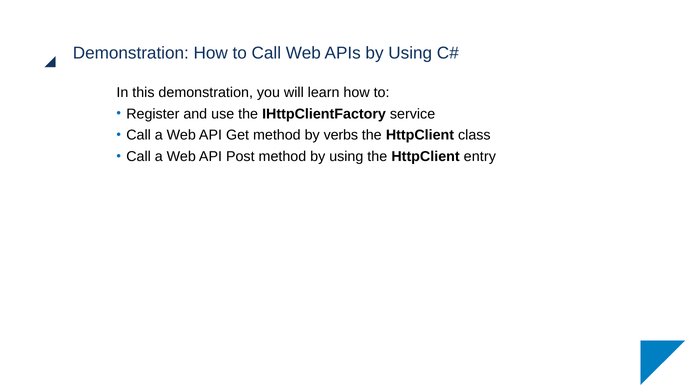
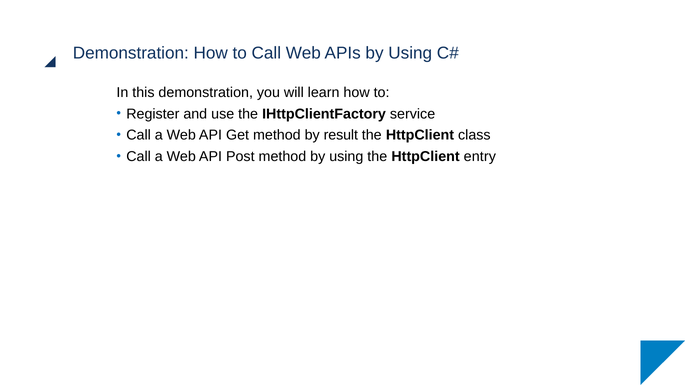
verbs: verbs -> result (341, 135)
